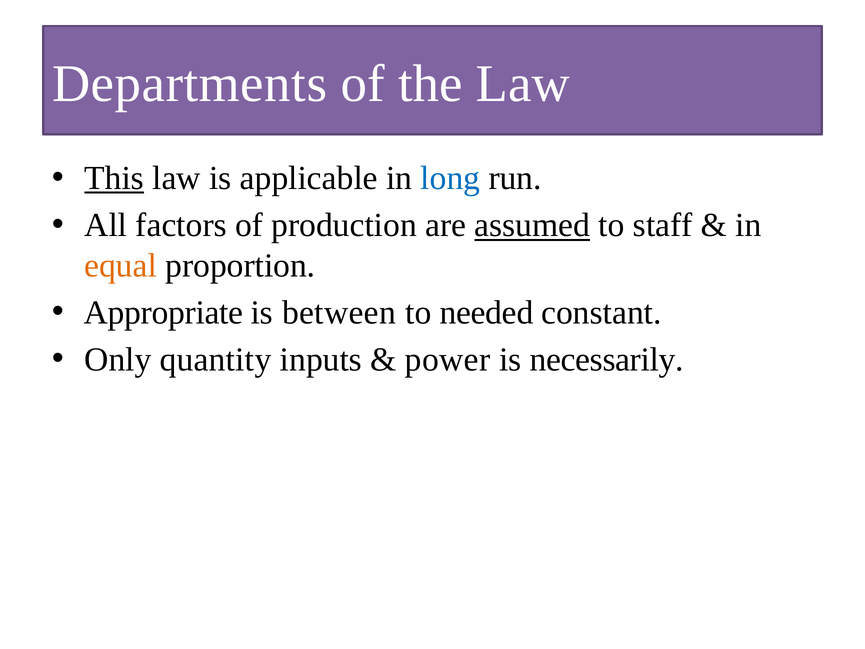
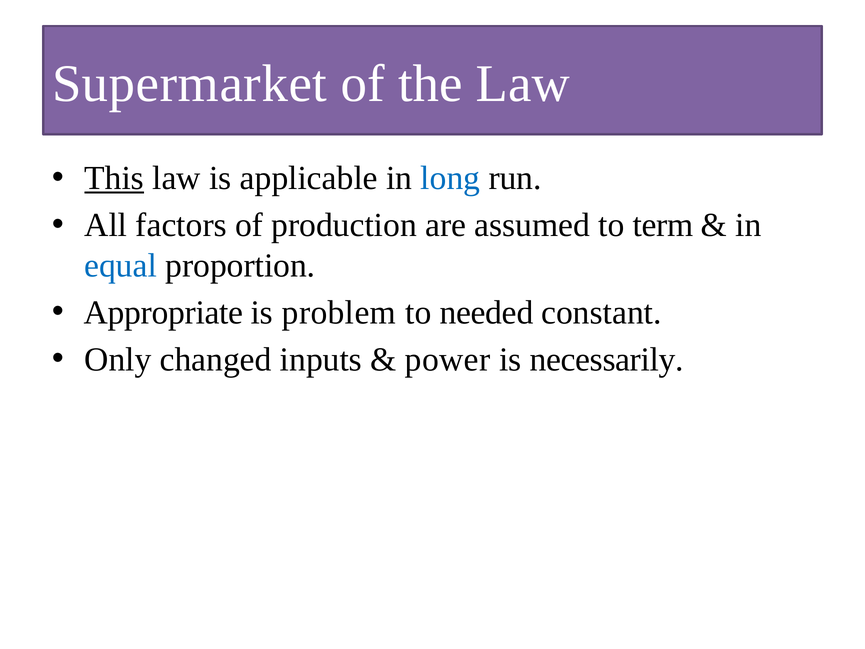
Departments: Departments -> Supermarket (190, 84)
assumed underline: present -> none (532, 225)
staff: staff -> term (663, 225)
equal colour: orange -> blue (121, 265)
between: between -> problem (339, 313)
quantity: quantity -> changed (216, 360)
